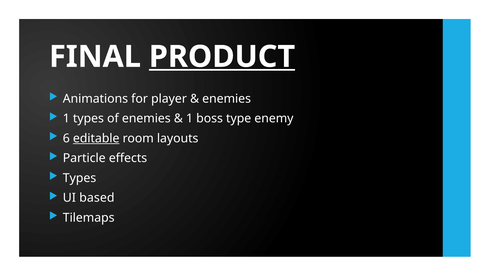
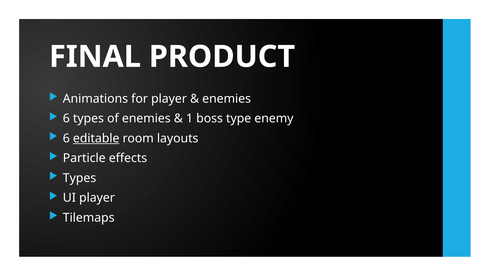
PRODUCT underline: present -> none (222, 57)
1: 1 -> 6 (66, 118)
UI based: based -> player (97, 198)
